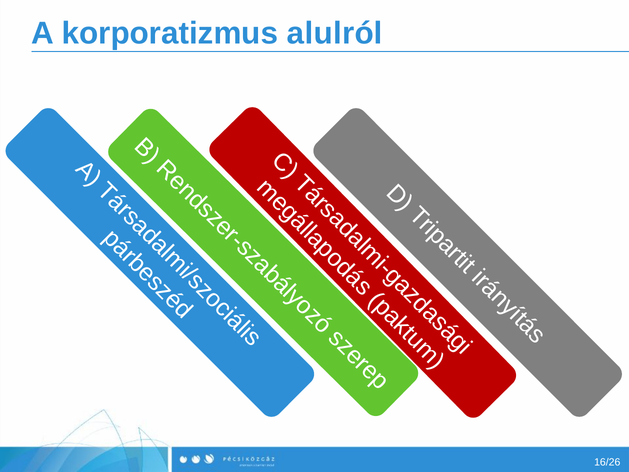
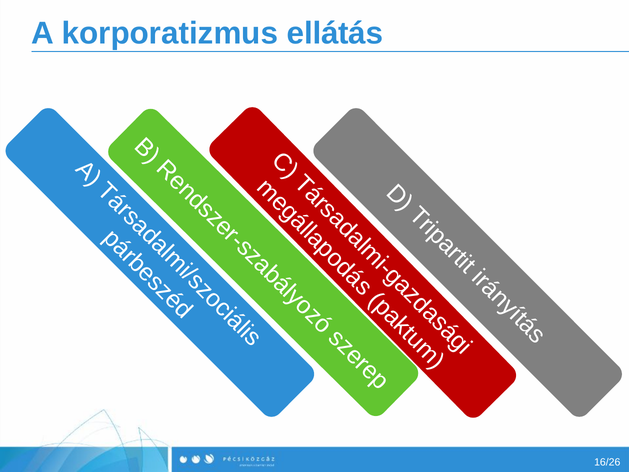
alulról: alulról -> ellátás (335, 34)
